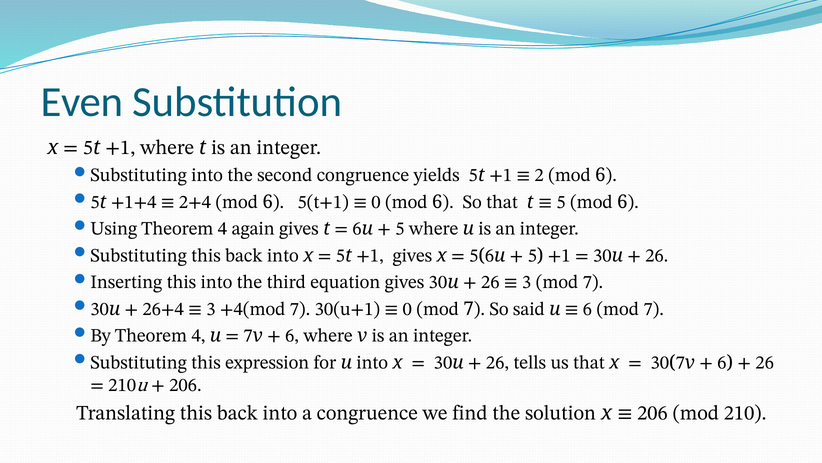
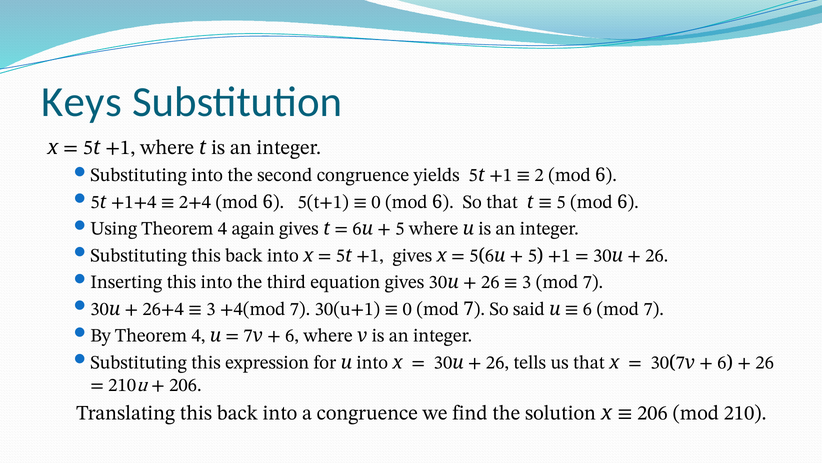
Even: Even -> Keys (82, 102)
